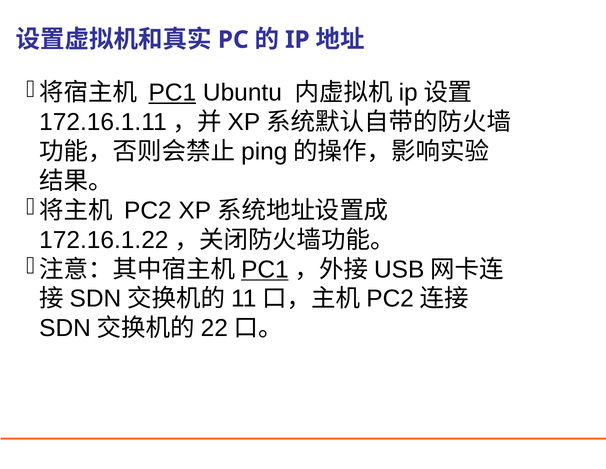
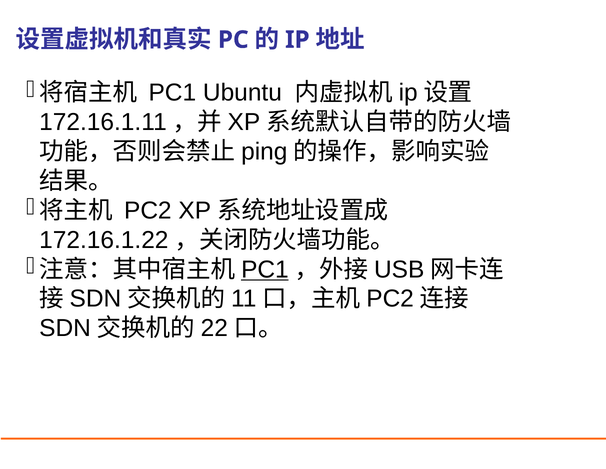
PC1 underline: present -> none (172, 93)
